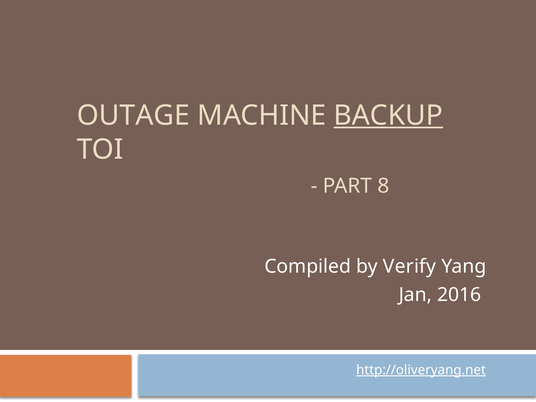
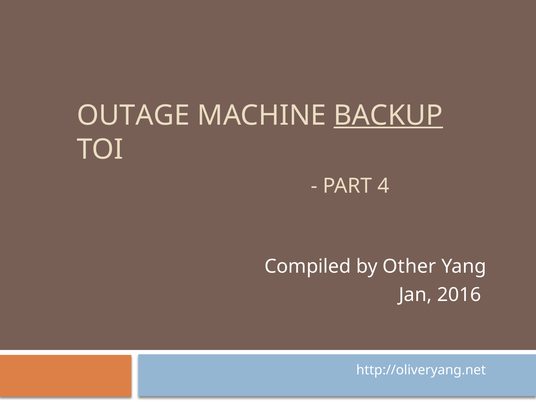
8: 8 -> 4 (383, 186)
Verify: Verify -> Other (409, 266)
http://oliveryang.net underline: present -> none (421, 370)
